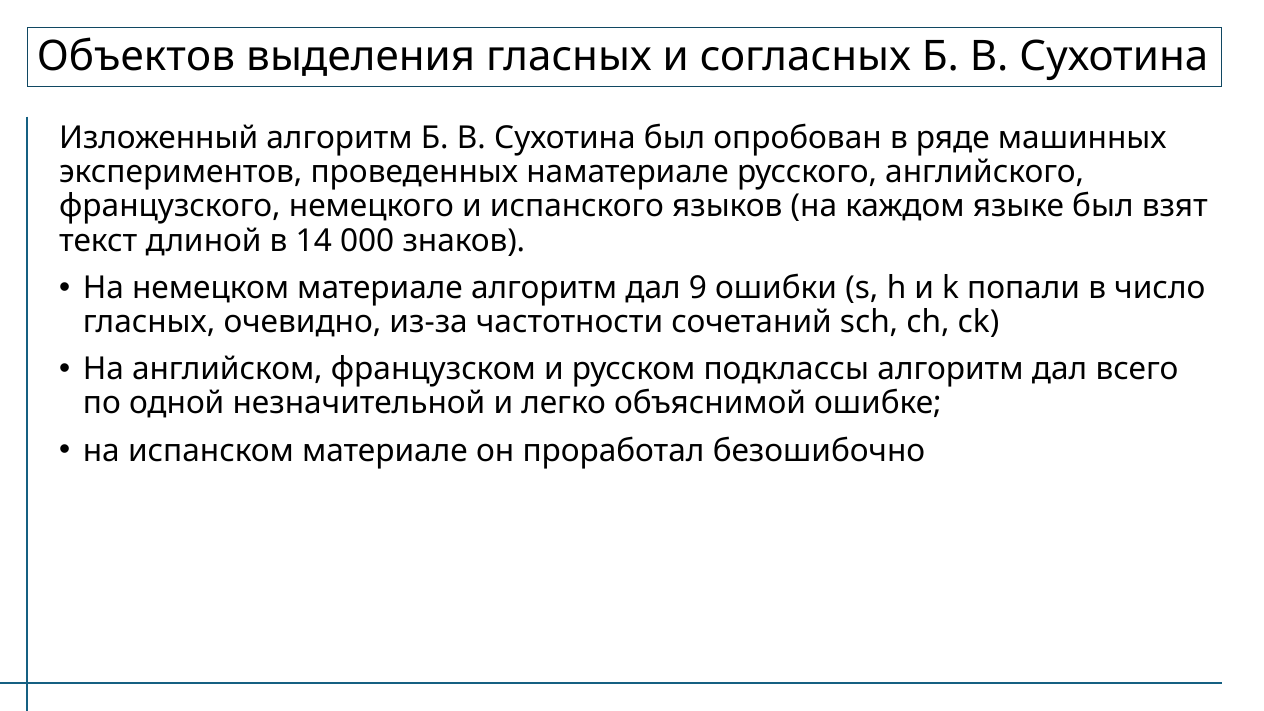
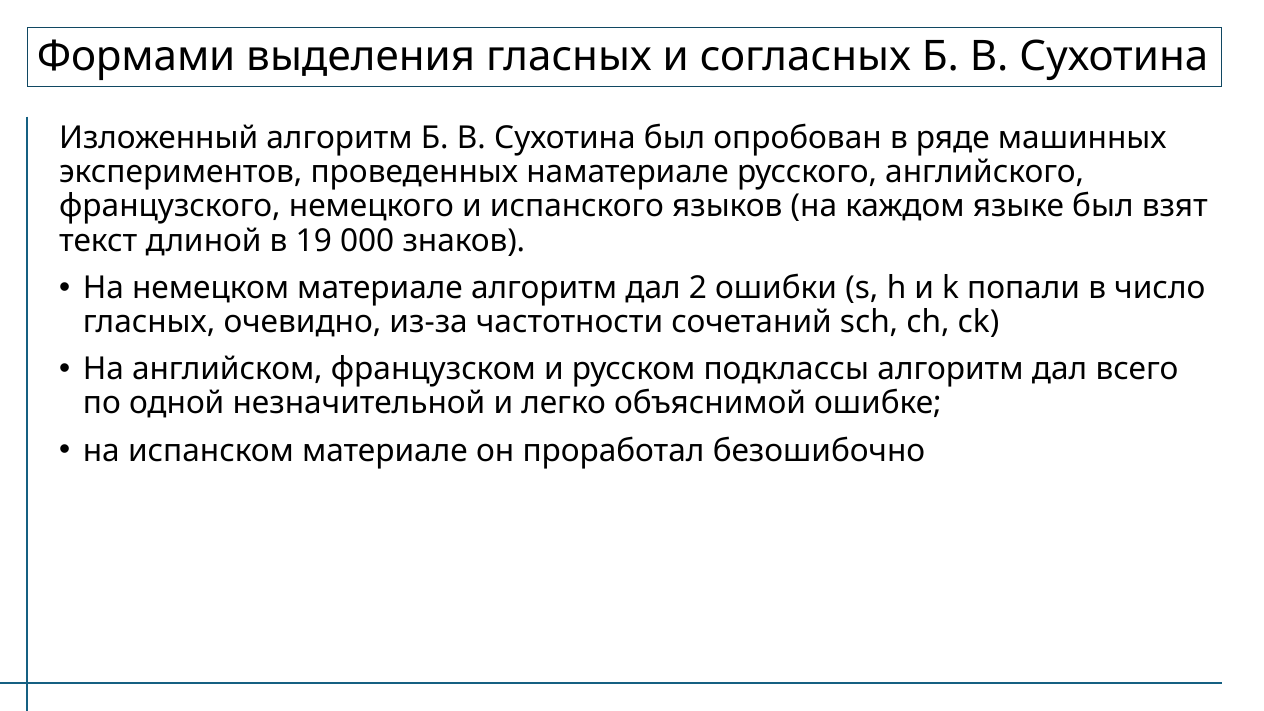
Объектов: Объектов -> Формами (136, 57)
14: 14 -> 19 (314, 241)
9: 9 -> 2 (698, 288)
